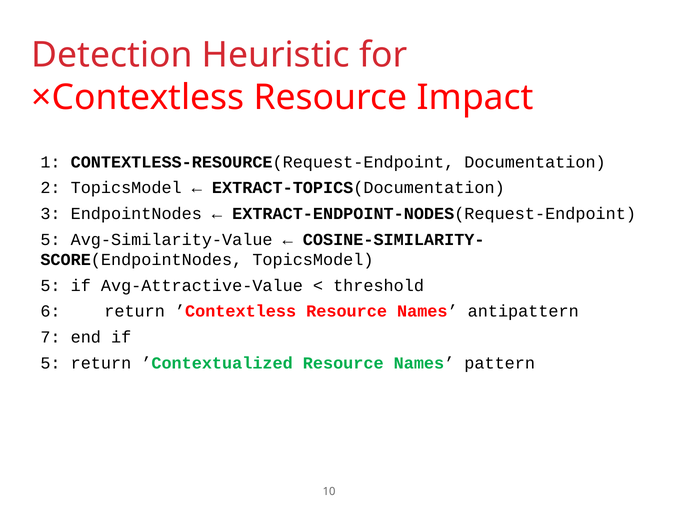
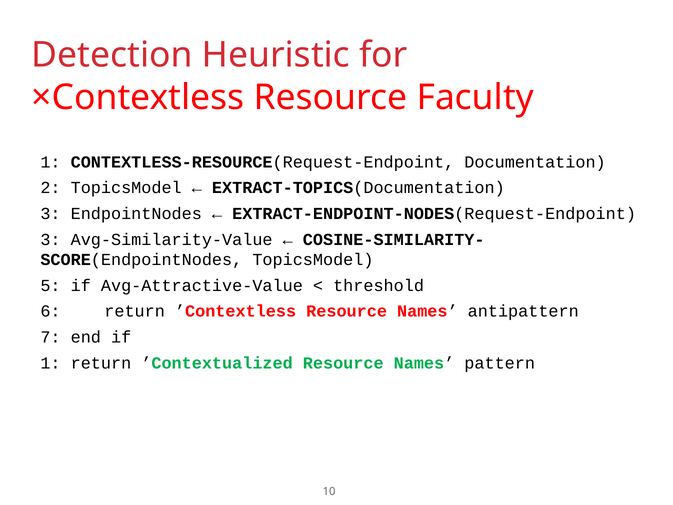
Impact: Impact -> Faculty (475, 97)
5: 5 -> 3 (50, 239)
5: 5 -> 1 (50, 363)
